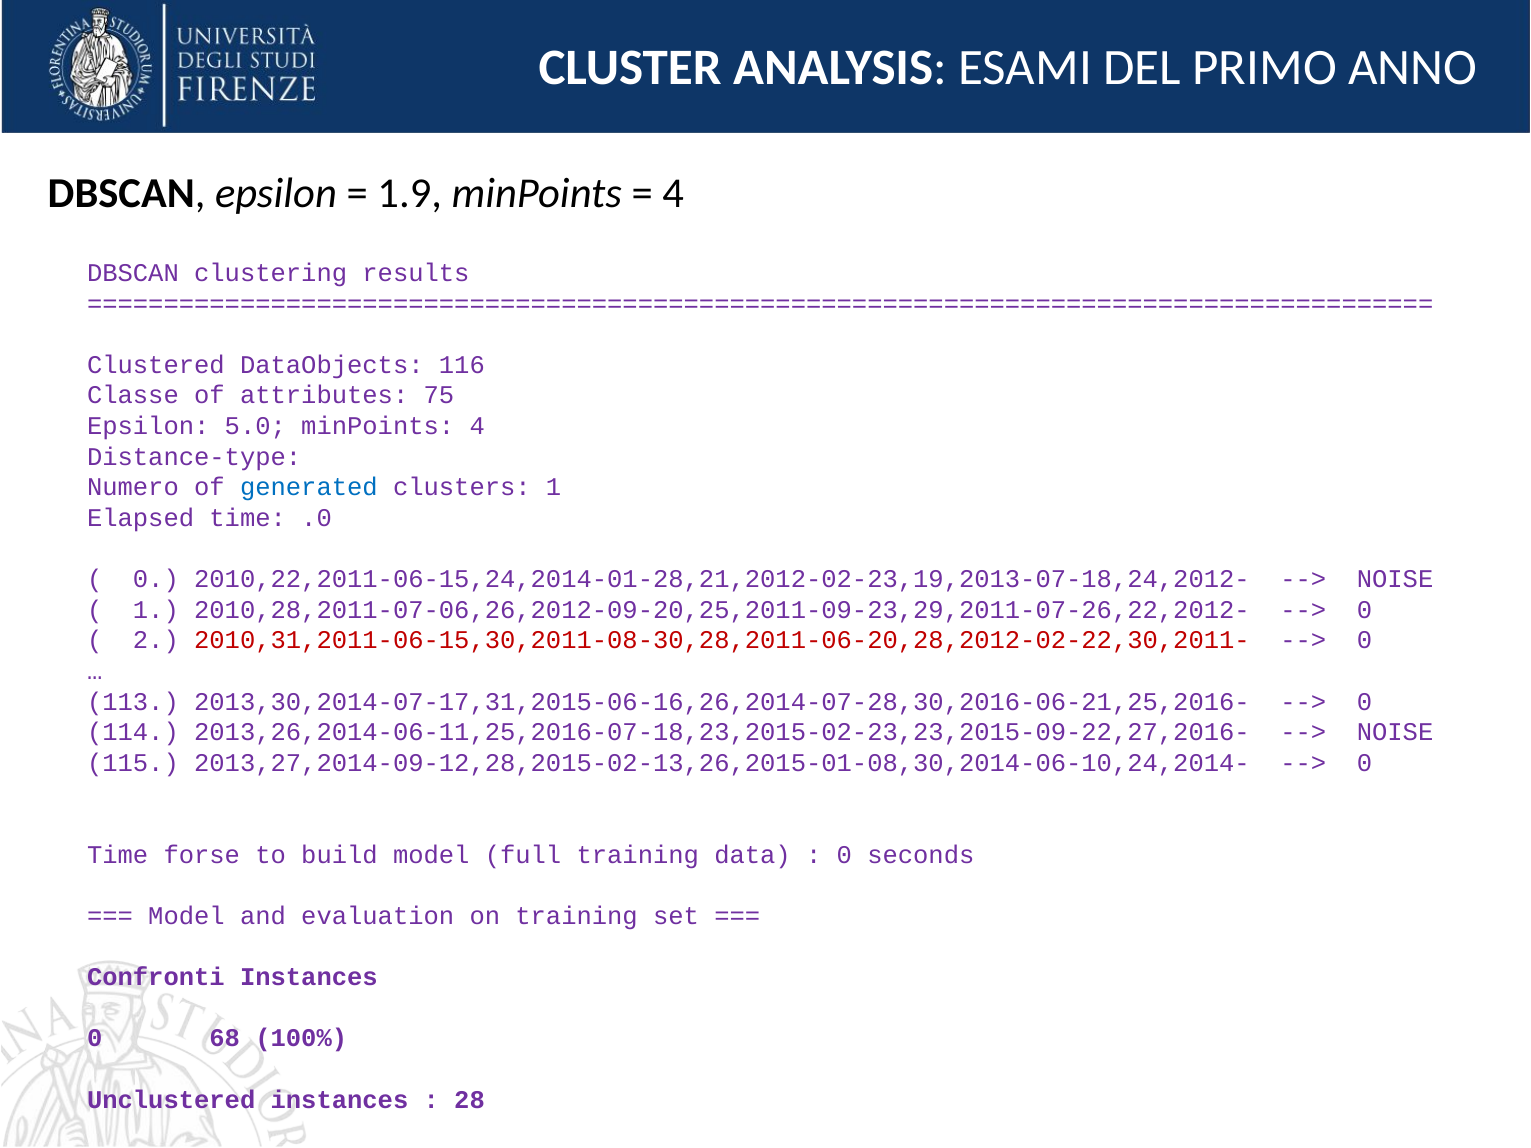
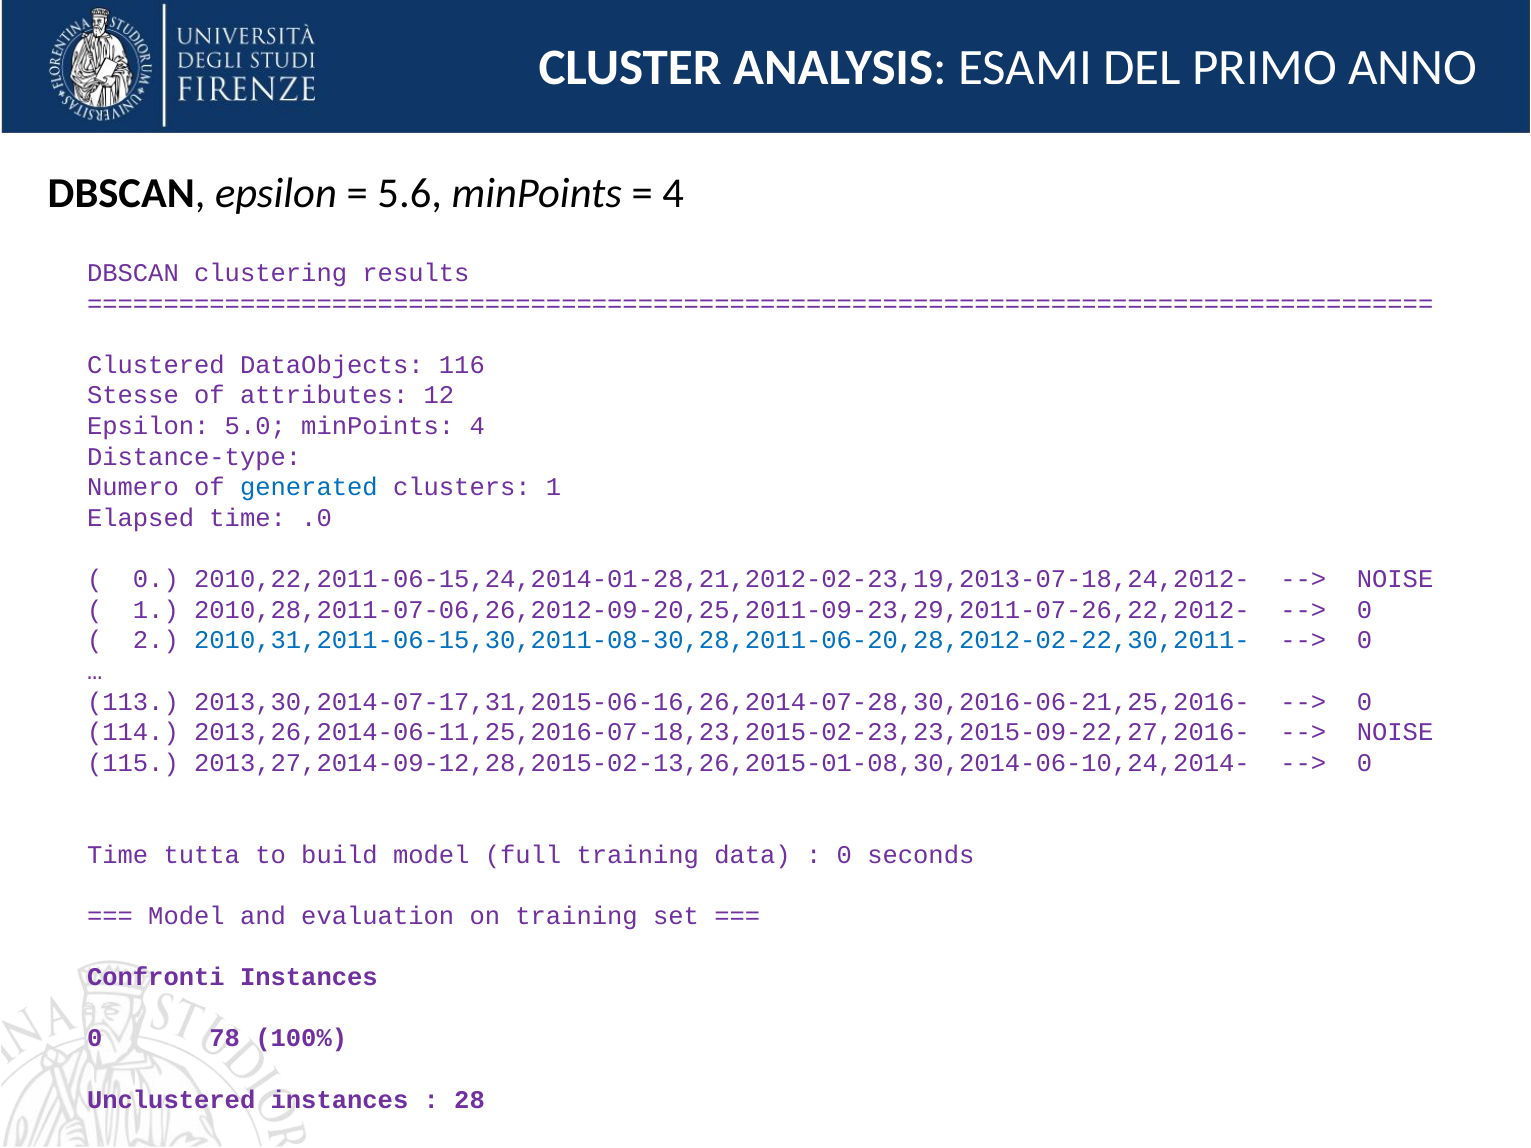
1.9: 1.9 -> 5.6 (410, 194)
Classe: Classe -> Stesse (133, 396)
75: 75 -> 12 (439, 396)
2010,31,2011-06-15,30,2011-08-30,28,2011-06-20,28,2012-02-22,30,2011- colour: red -> blue (722, 641)
forse: forse -> tutta (202, 855)
68: 68 -> 78 (225, 1039)
